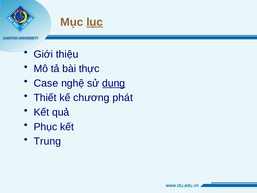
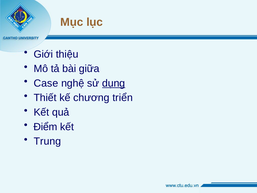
lục underline: present -> none (95, 22)
thực: thực -> giữa (89, 69)
phát: phát -> triển (123, 98)
Phục: Phục -> Điểm (45, 127)
